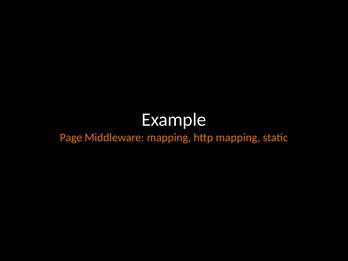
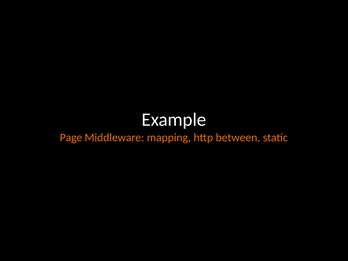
http mapping: mapping -> between (238, 137)
